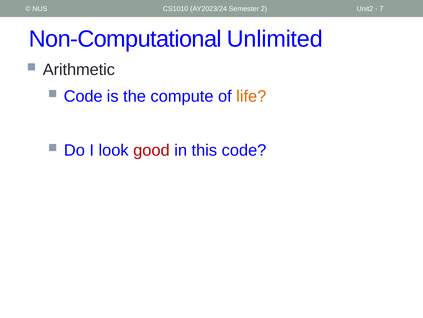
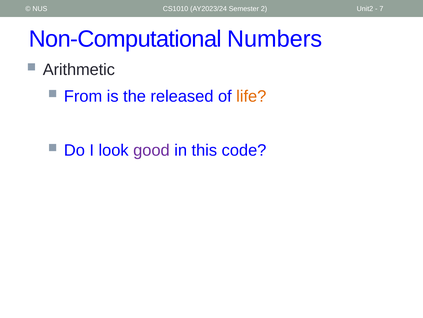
Unlimited: Unlimited -> Numbers (275, 39)
Code: Code -> From (83, 96)
compute: compute -> released (182, 96)
good colour: red -> purple (151, 150)
